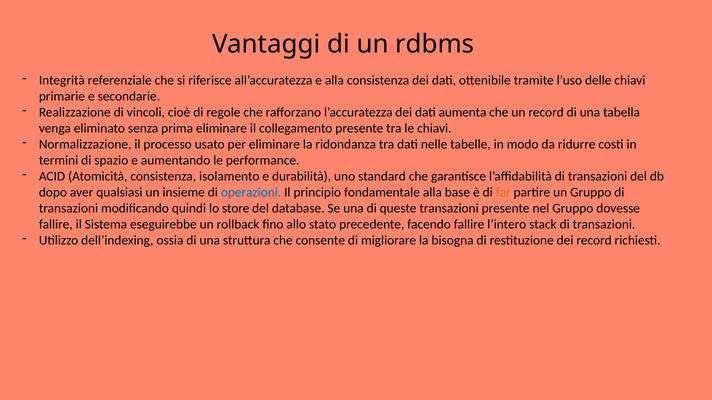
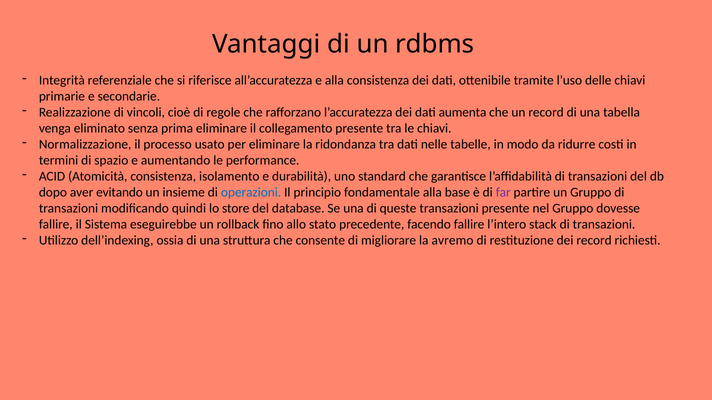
qualsiasi: qualsiasi -> evitando (120, 193)
far colour: orange -> purple (503, 193)
bisogna: bisogna -> avremo (453, 241)
